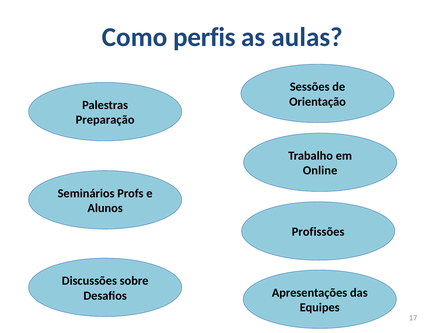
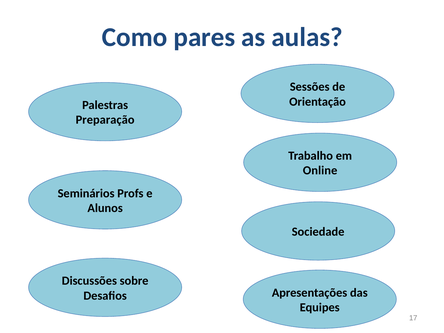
perfis: perfis -> pares (204, 37)
Profissões: Profissões -> Sociedade (318, 232)
